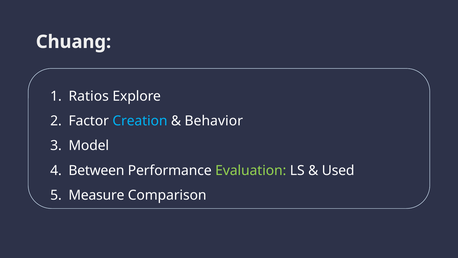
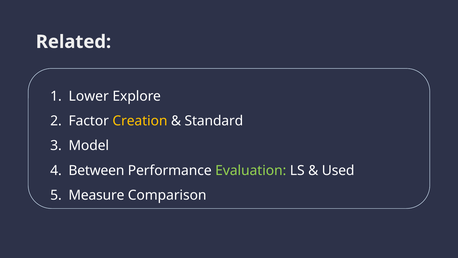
Chuang: Chuang -> Related (73, 42)
Ratios: Ratios -> Lower (89, 96)
Creation colour: light blue -> yellow (140, 121)
Behavior: Behavior -> Standard (214, 121)
